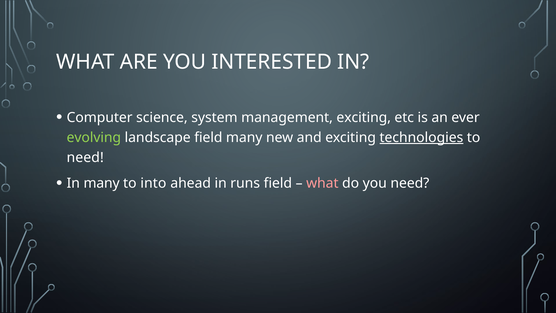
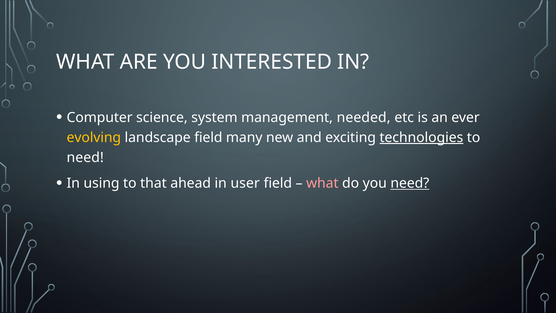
management exciting: exciting -> needed (364, 117)
evolving colour: light green -> yellow (94, 137)
In many: many -> using (102, 183)
into: into -> that (153, 183)
runs: runs -> user (245, 183)
need underline: none -> present (410, 183)
